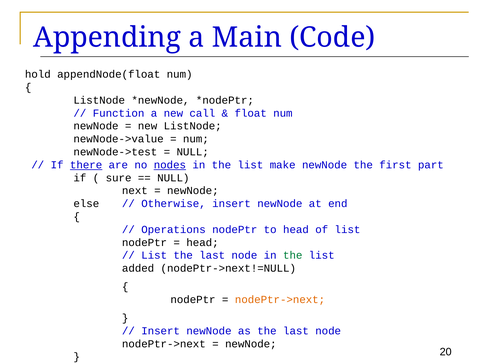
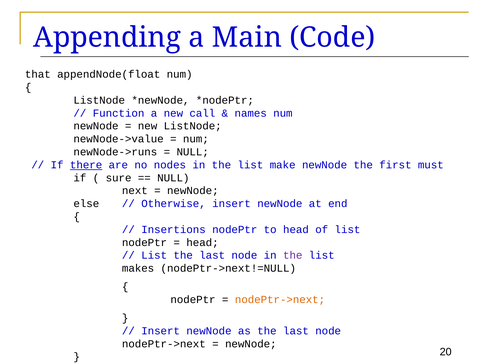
hold: hold -> that (38, 74)
float: float -> names (251, 113)
newNode->test: newNode->test -> newNode->runs (115, 152)
nodes underline: present -> none (170, 165)
part: part -> must (431, 165)
Operations: Operations -> Insertions (174, 229)
the colour: green -> purple (293, 255)
added: added -> makes (138, 268)
